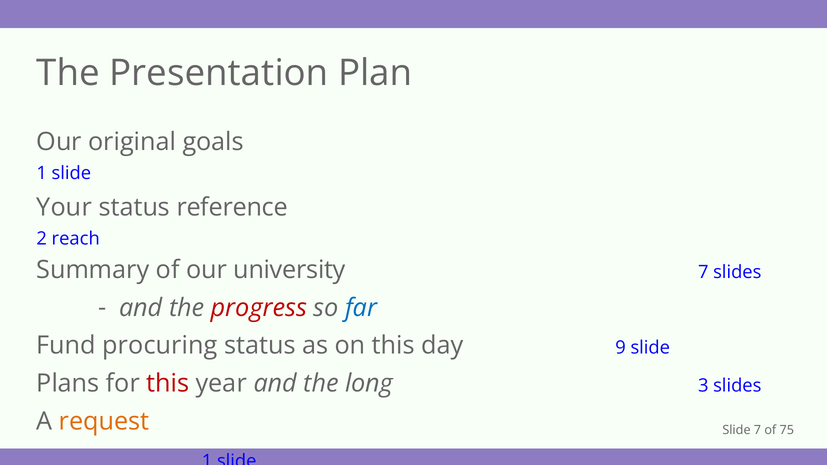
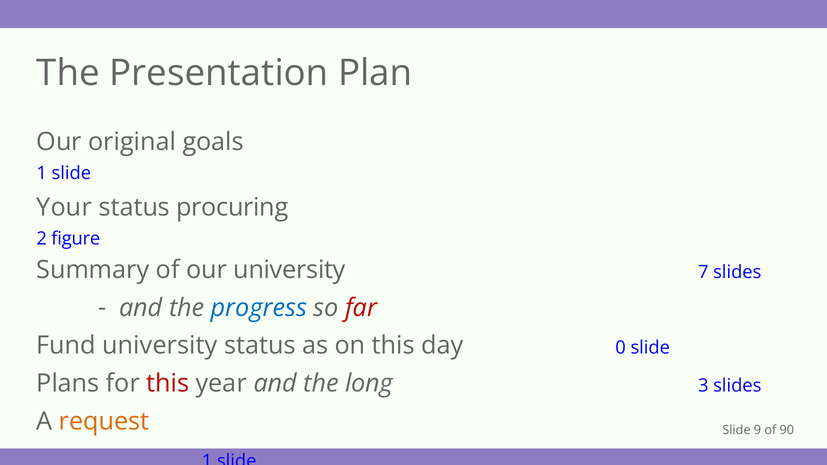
reference: reference -> procuring (232, 208)
reach: reach -> figure (76, 239)
progress colour: red -> blue (259, 308)
far colour: blue -> red (361, 308)
Fund procuring: procuring -> university (160, 346)
9: 9 -> 0 (621, 348)
Slide 7: 7 -> 9 (757, 430)
75: 75 -> 90 (787, 430)
